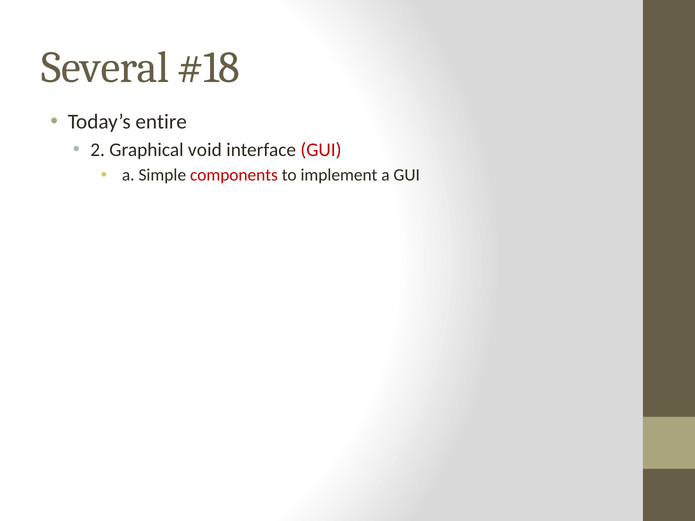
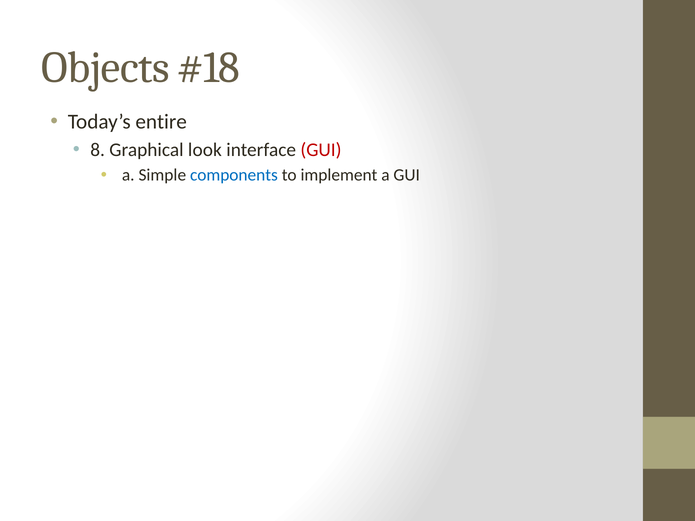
Several: Several -> Objects (105, 67)
2: 2 -> 8 (98, 150)
void: void -> look (205, 150)
components colour: red -> blue (234, 175)
